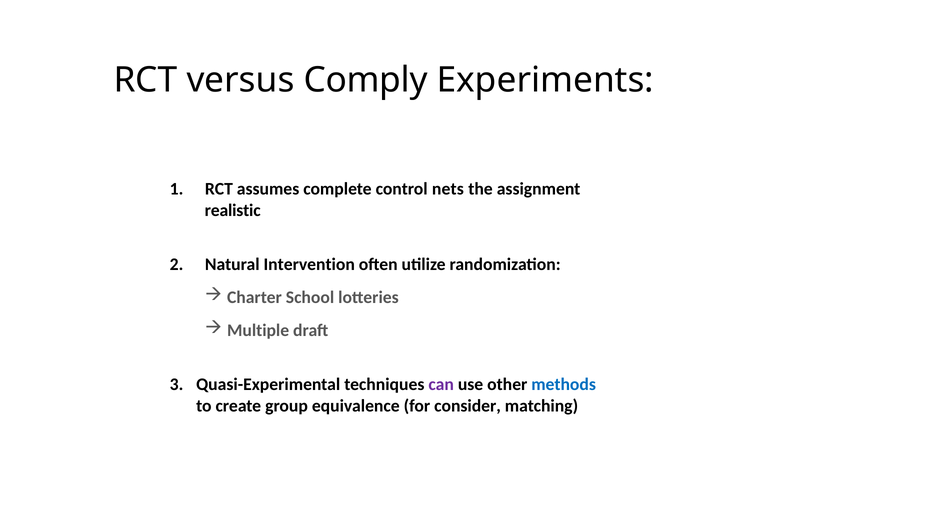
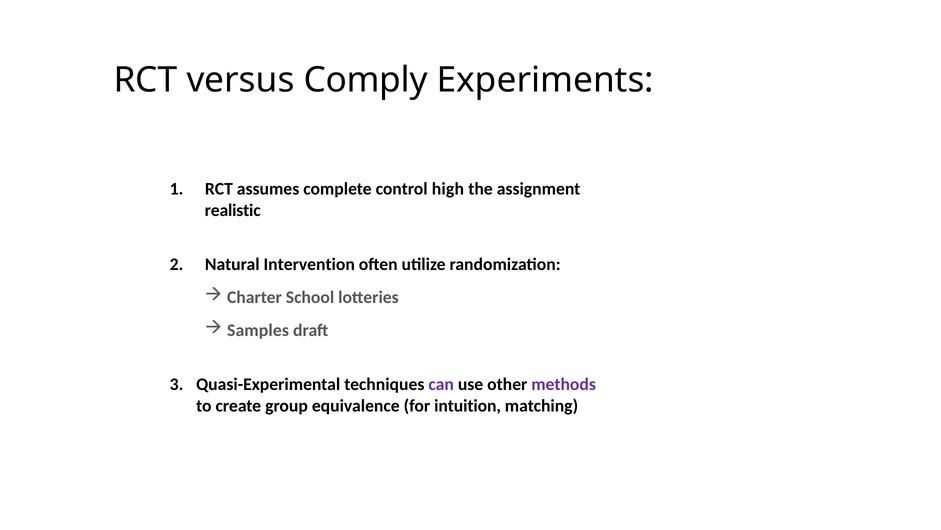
nets: nets -> high (448, 189)
Multiple: Multiple -> Samples (258, 330)
methods colour: blue -> purple (564, 384)
consider: consider -> intuition (468, 405)
